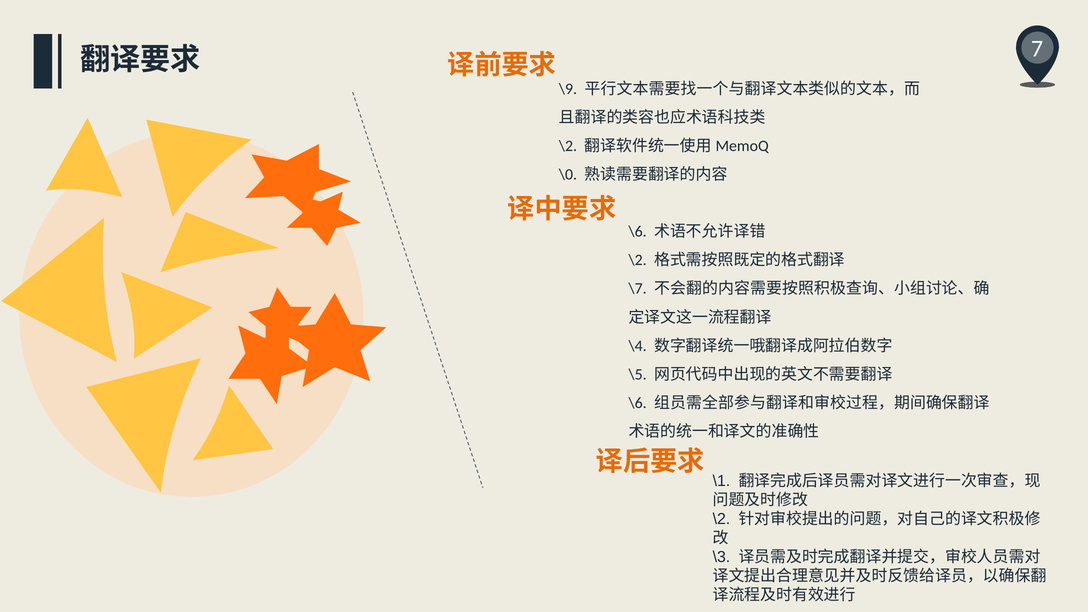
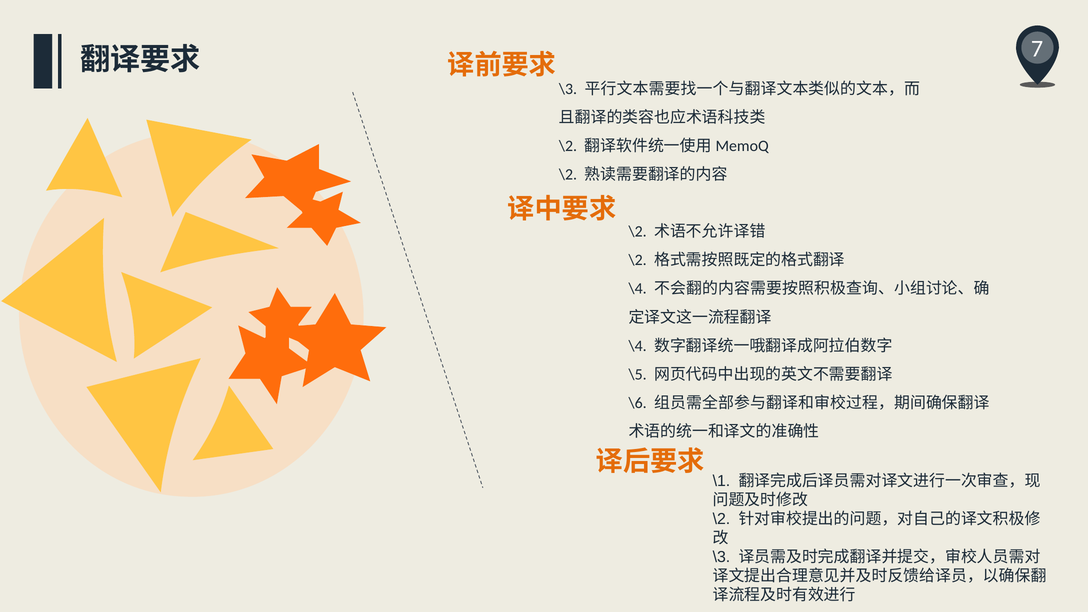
\9: \9 -> \3 (568, 89)
\0: \0 -> \2 (568, 175)
\6: \6 -> \2 (638, 232)
\7: \7 -> \4 (638, 289)
